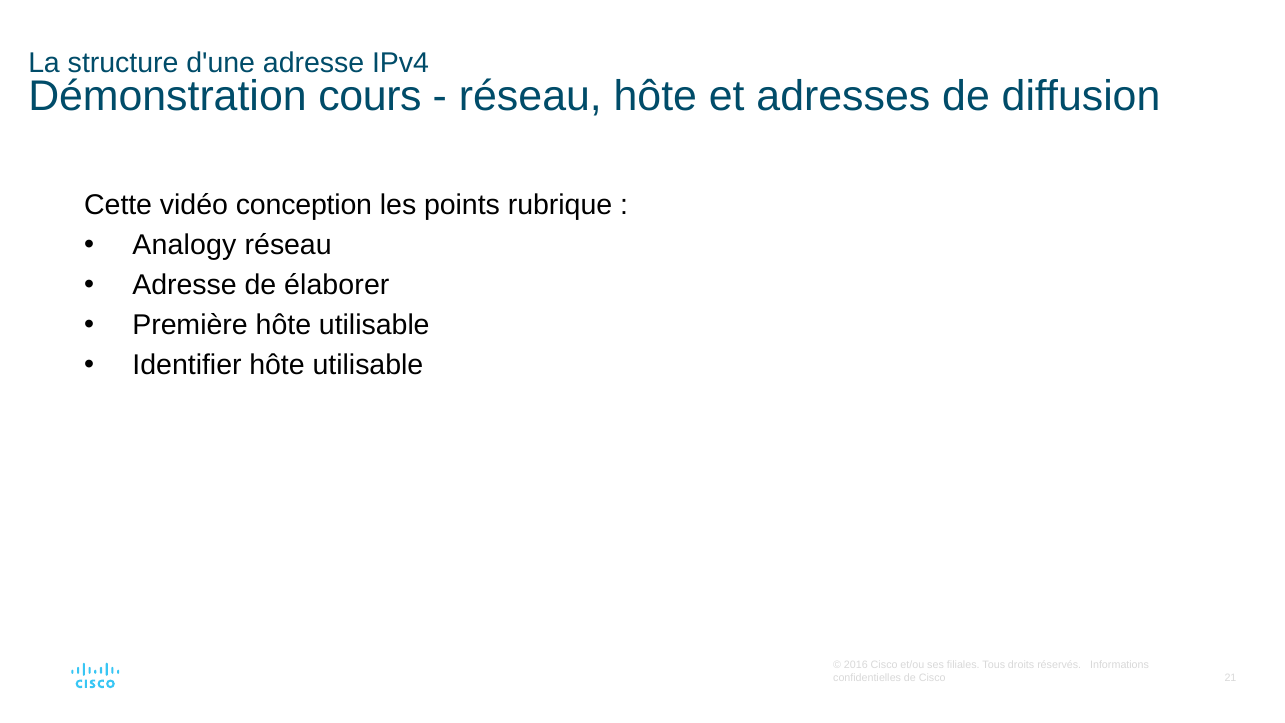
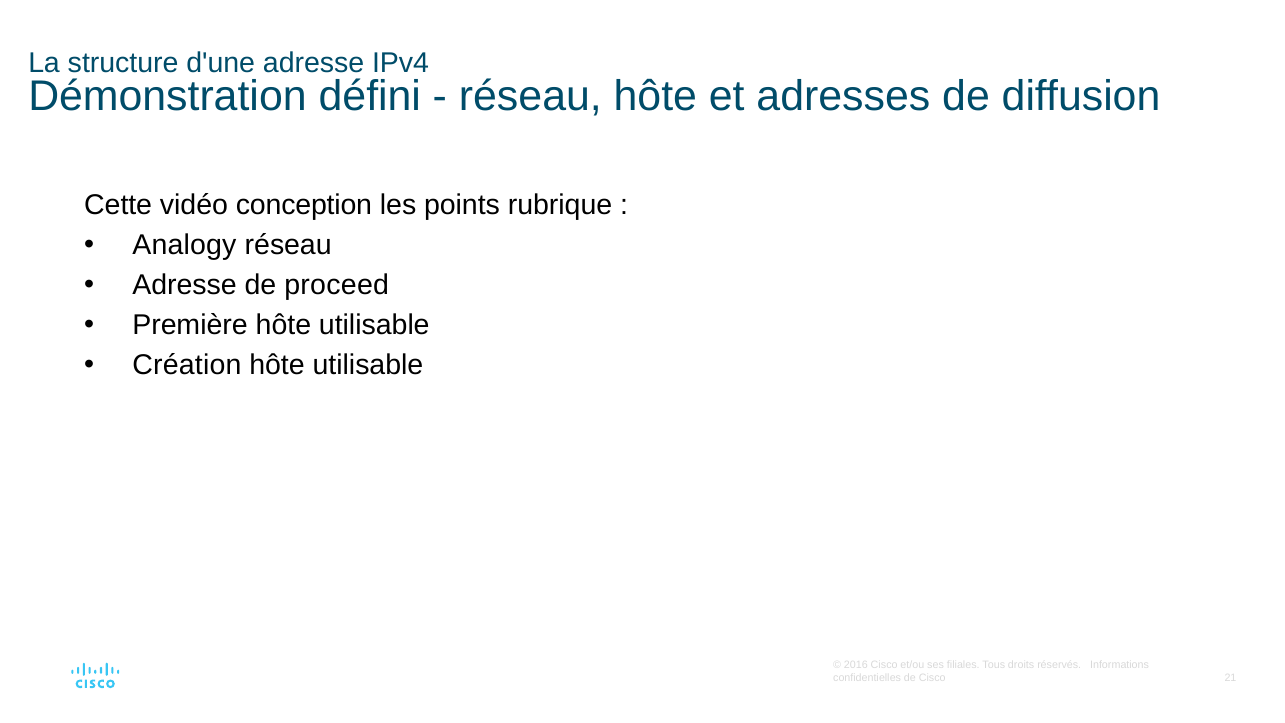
cours: cours -> défini (370, 97)
élaborer: élaborer -> proceed (337, 285)
Identifier: Identifier -> Création (187, 365)
